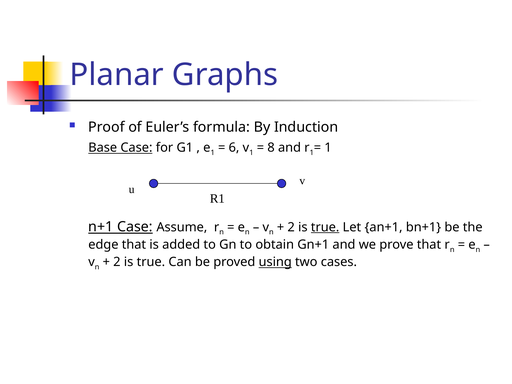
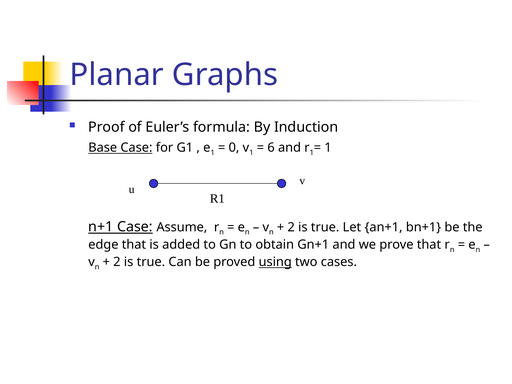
6: 6 -> 0 (234, 148)
8: 8 -> 6 (271, 148)
true underline: present -> none (325, 227)
